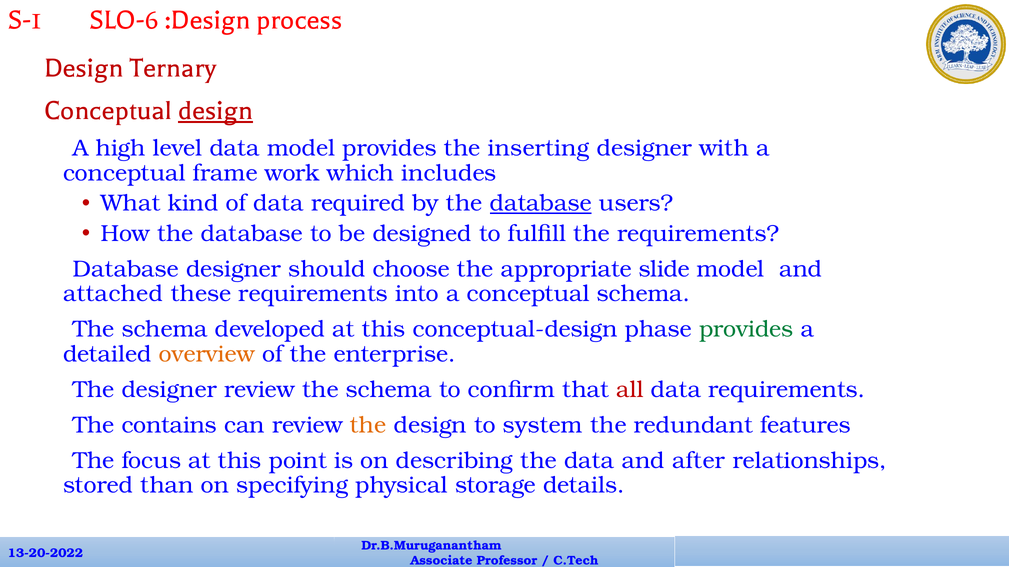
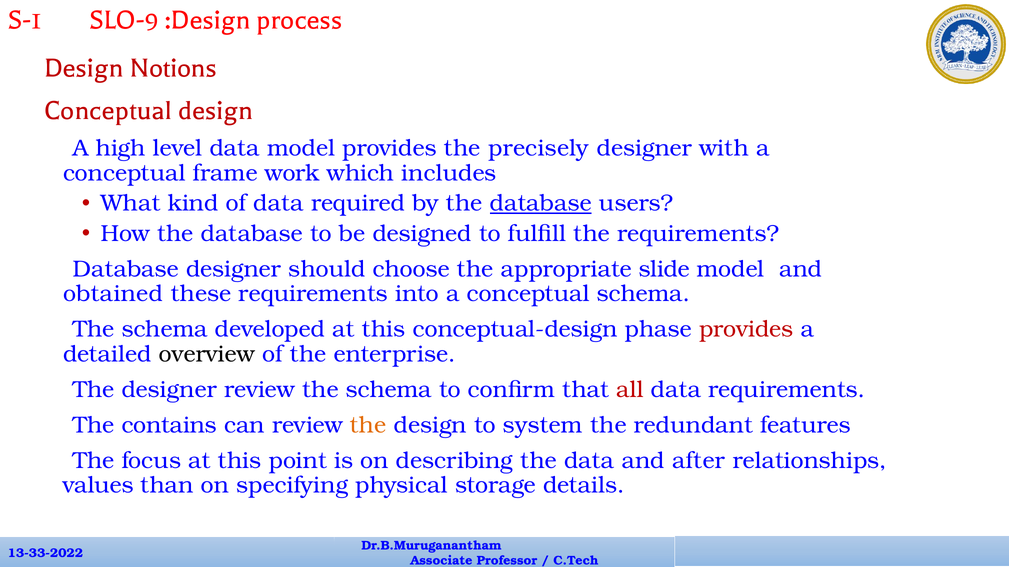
SLO-6: SLO-6 -> SLO-9 (124, 19)
Ternary: Ternary -> Notions (173, 67)
design underline: present -> none (216, 110)
inserting: inserting -> precisely (539, 148)
attached: attached -> obtained (113, 294)
provides colour: green -> red (746, 330)
overview colour: orange -> black (207, 355)
stored: stored -> values (98, 486)
13-20-2022: 13-20-2022 -> 13-33-2022 (45, 554)
